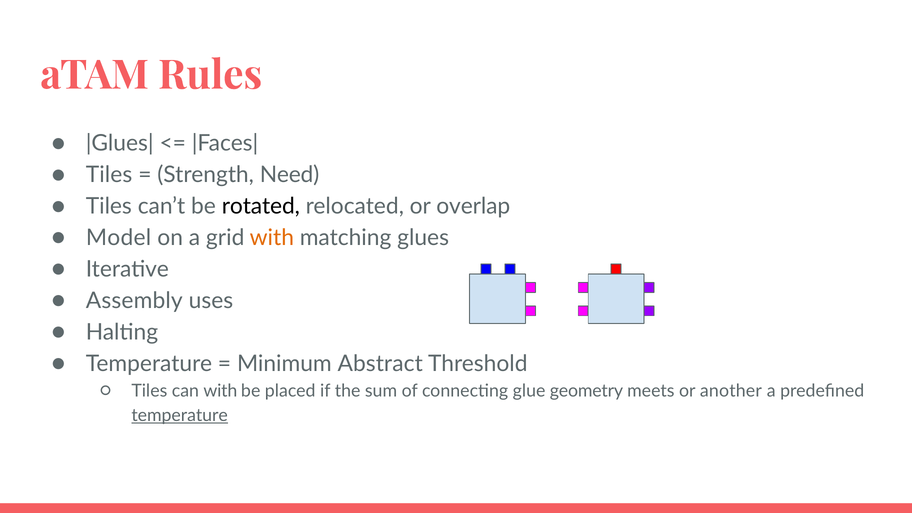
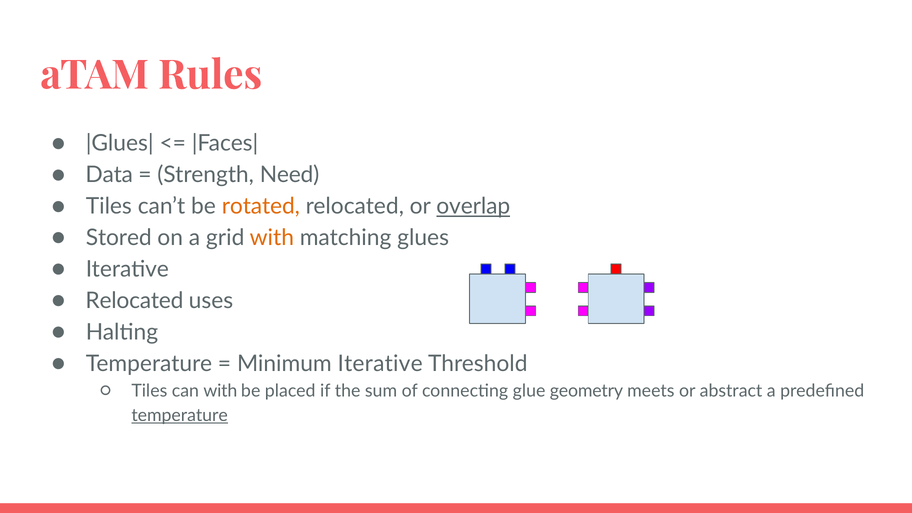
Tiles: Tiles -> Data (109, 175)
rotated colour: black -> orange (261, 206)
overlap underline: none -> present (473, 206)
Model: Model -> Stored (119, 238)
Assembly: Assembly -> Relocated (134, 301)
Minimum Abstract: Abstract -> Iterative (380, 364)
another: another -> abstract (731, 391)
